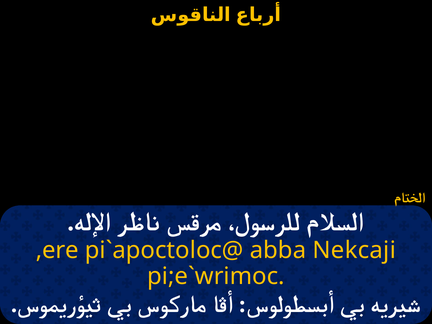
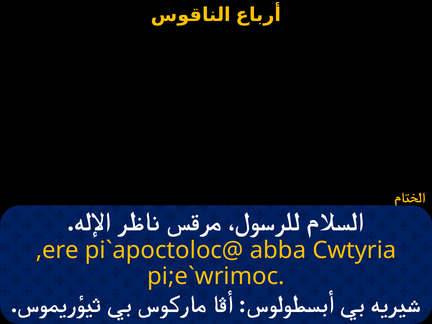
Nekcaji: Nekcaji -> Cwtyria (354, 250)
